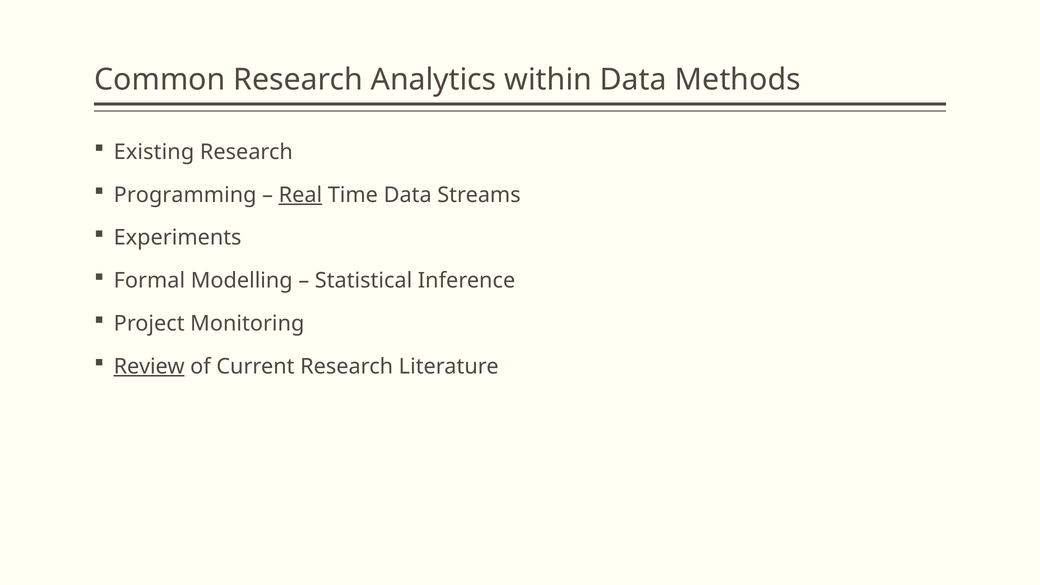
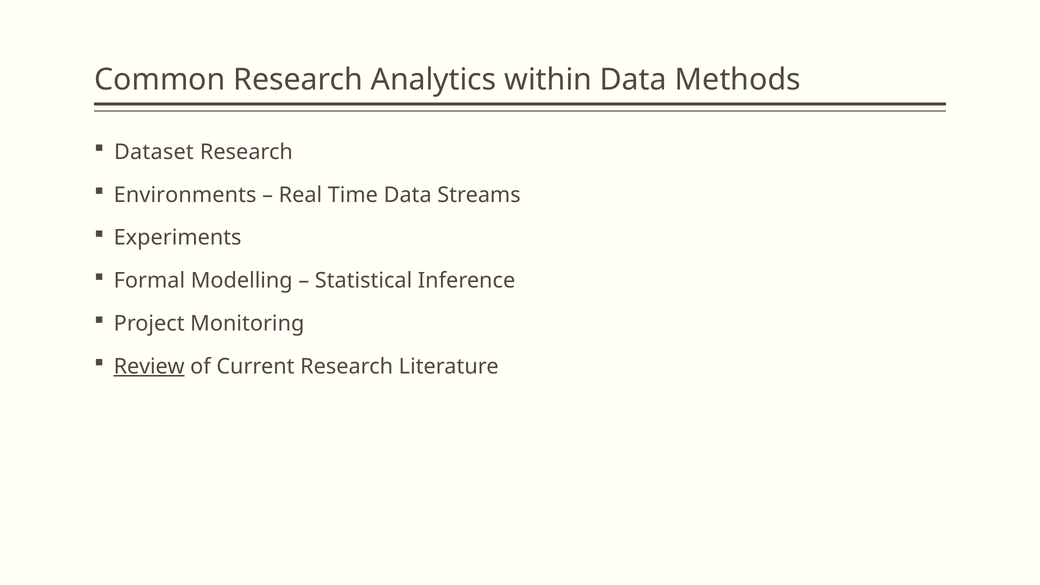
Existing: Existing -> Dataset (154, 152)
Programming: Programming -> Environments (185, 195)
Real underline: present -> none (300, 195)
